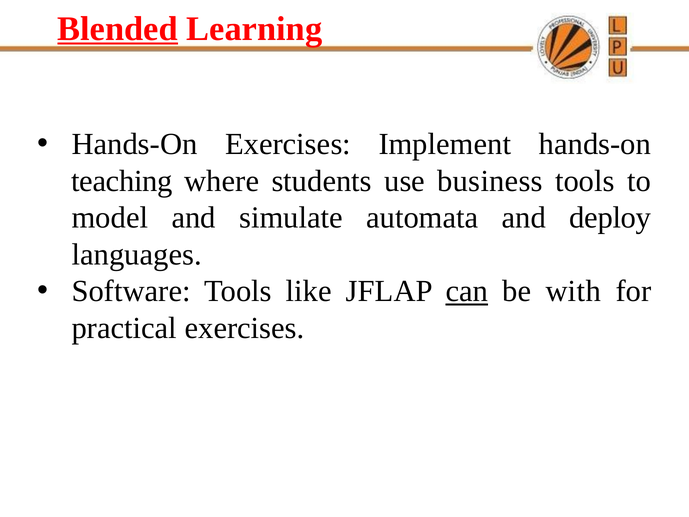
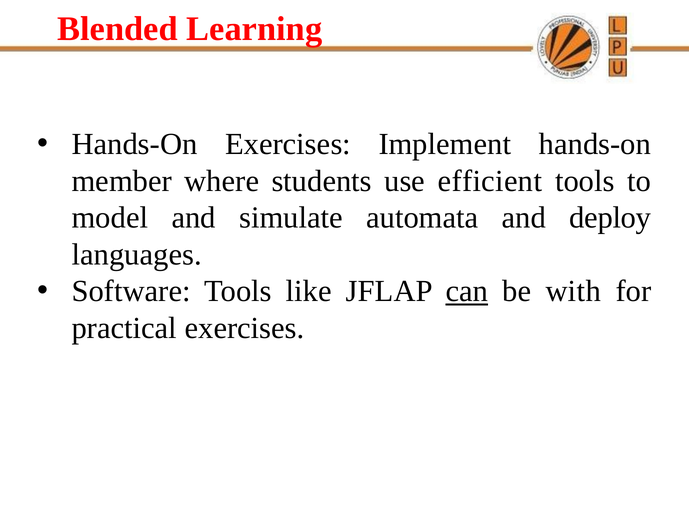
Blended underline: present -> none (118, 29)
teaching: teaching -> member (122, 181)
business: business -> efficient (490, 181)
